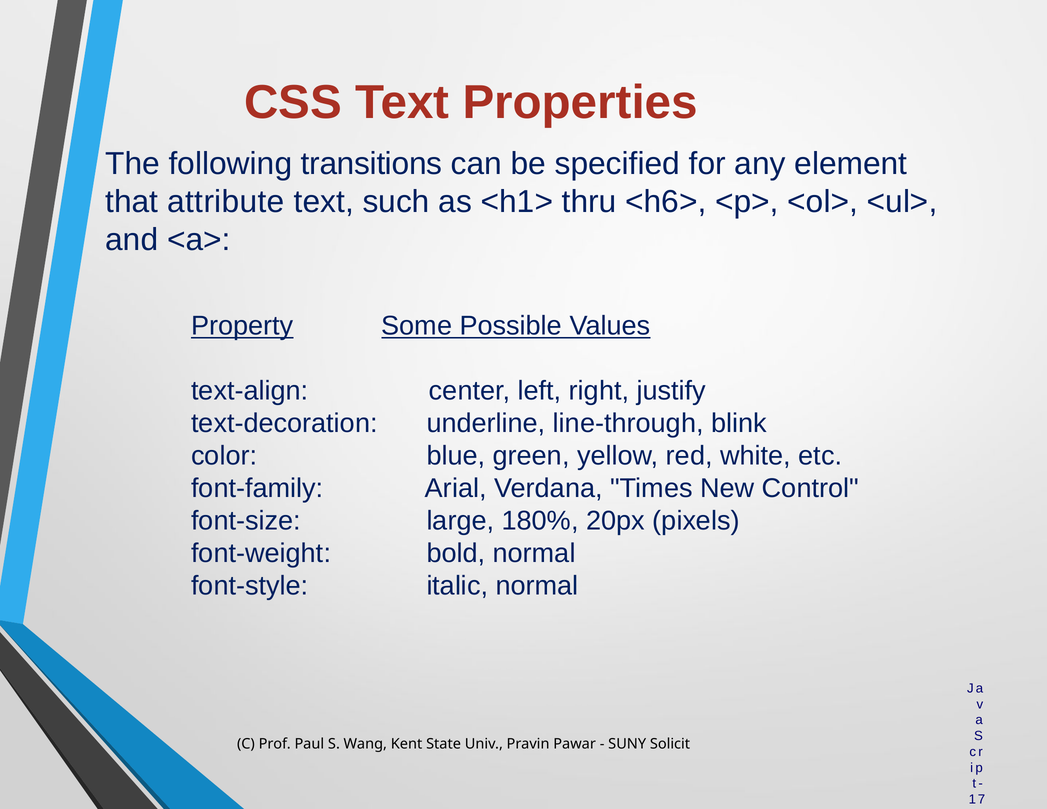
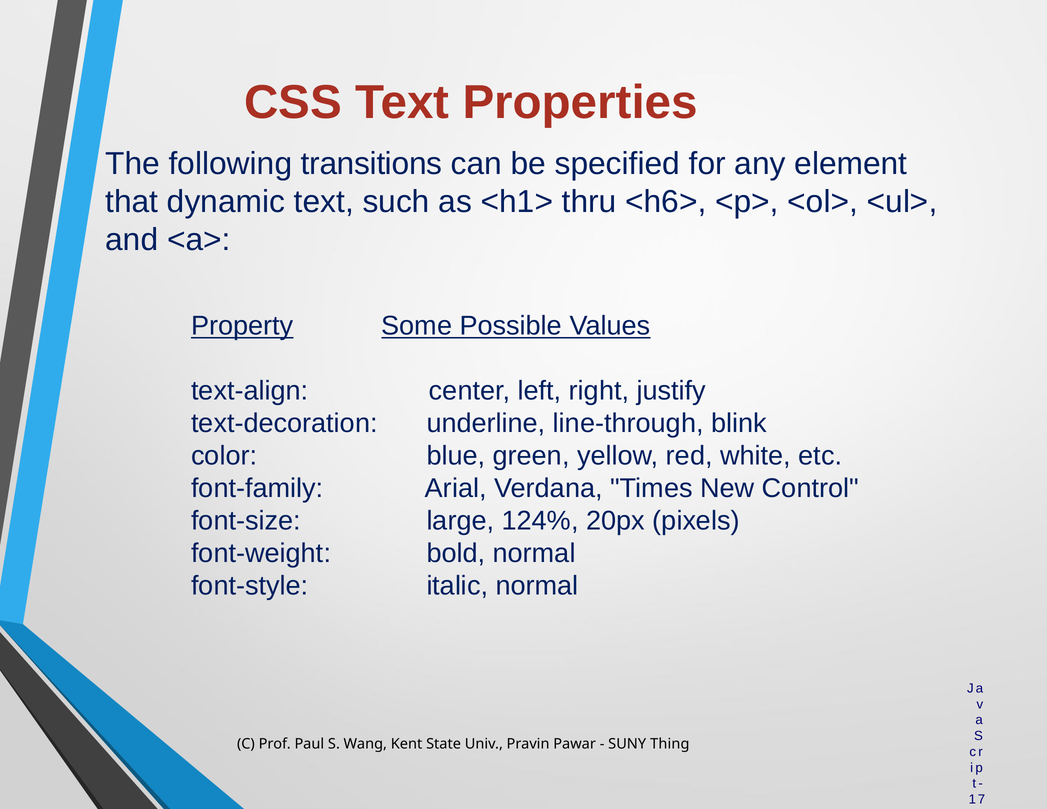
attribute: attribute -> dynamic (226, 202)
180%: 180% -> 124% (540, 521)
Solicit: Solicit -> Thing (670, 744)
